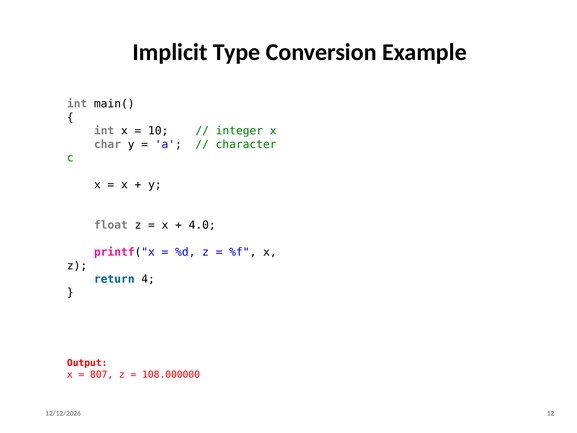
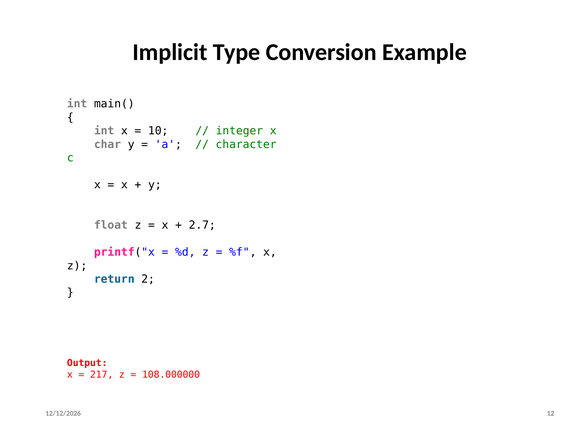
4.0: 4.0 -> 2.7 (202, 225)
4: 4 -> 2 (148, 279)
807: 807 -> 217 (102, 374)
